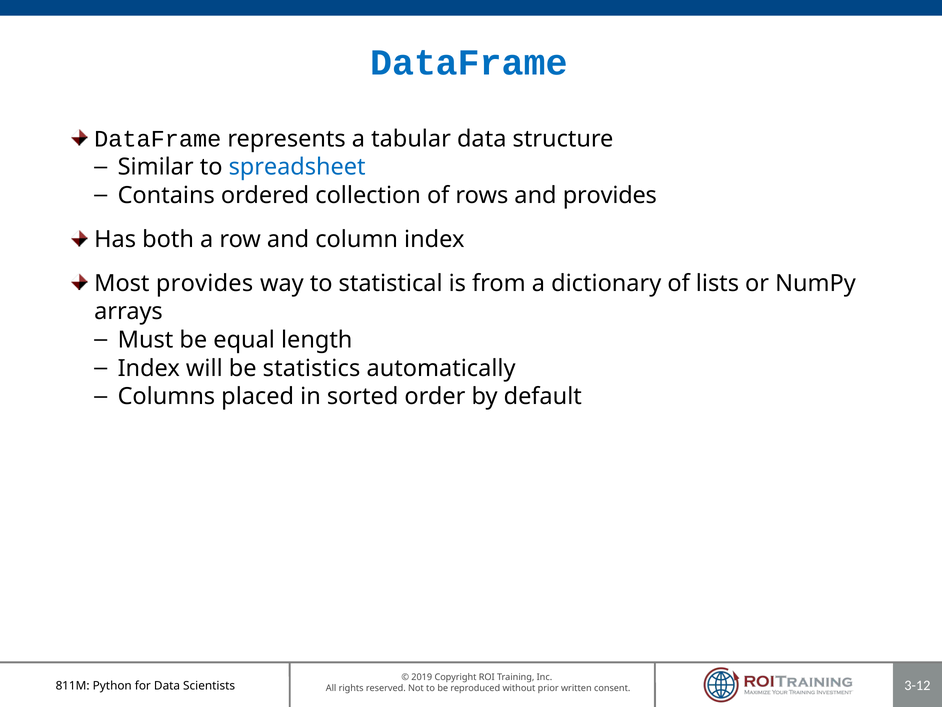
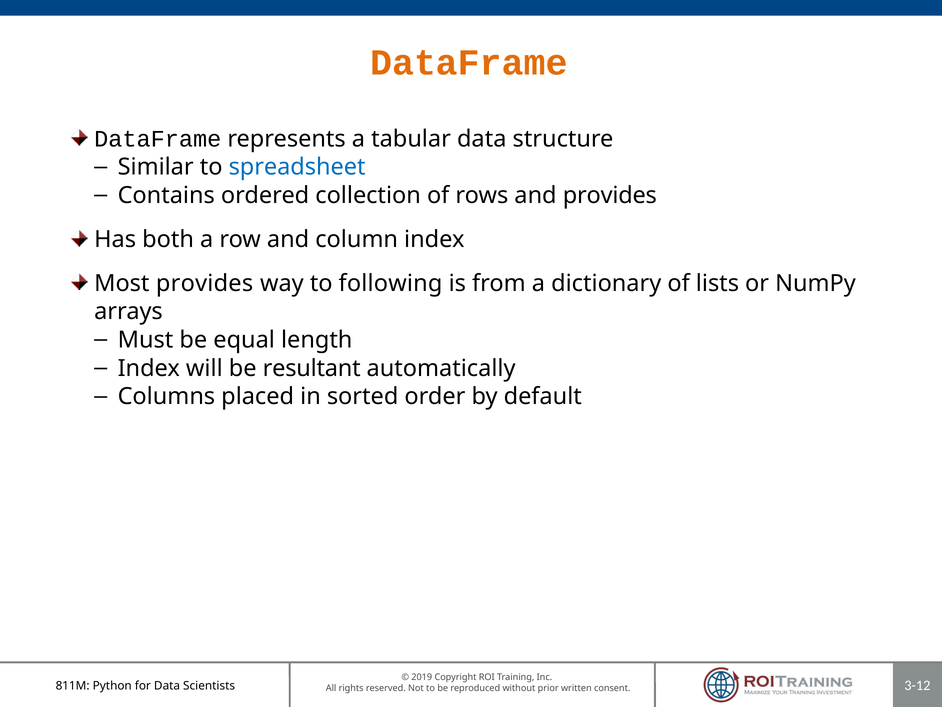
DataFrame colour: blue -> orange (469, 62)
statistical: statistical -> following (391, 283)
statistics: statistics -> resultant (312, 368)
